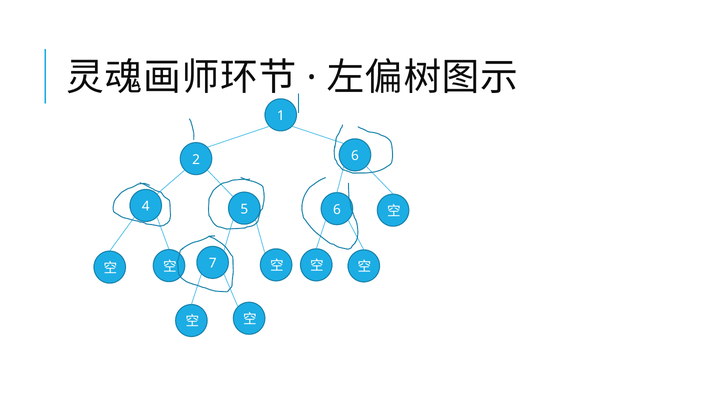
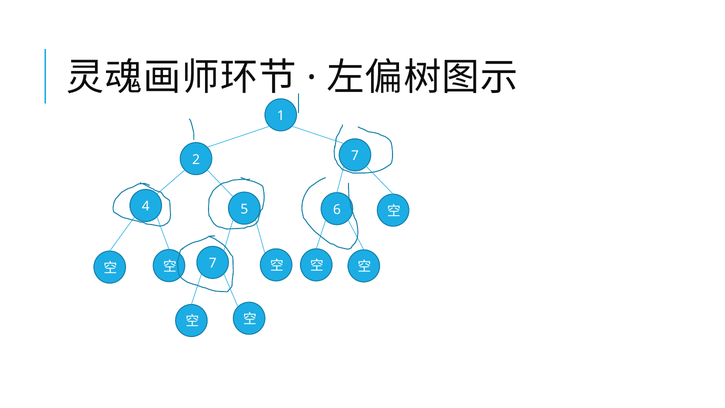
2 6: 6 -> 7 (355, 156)
